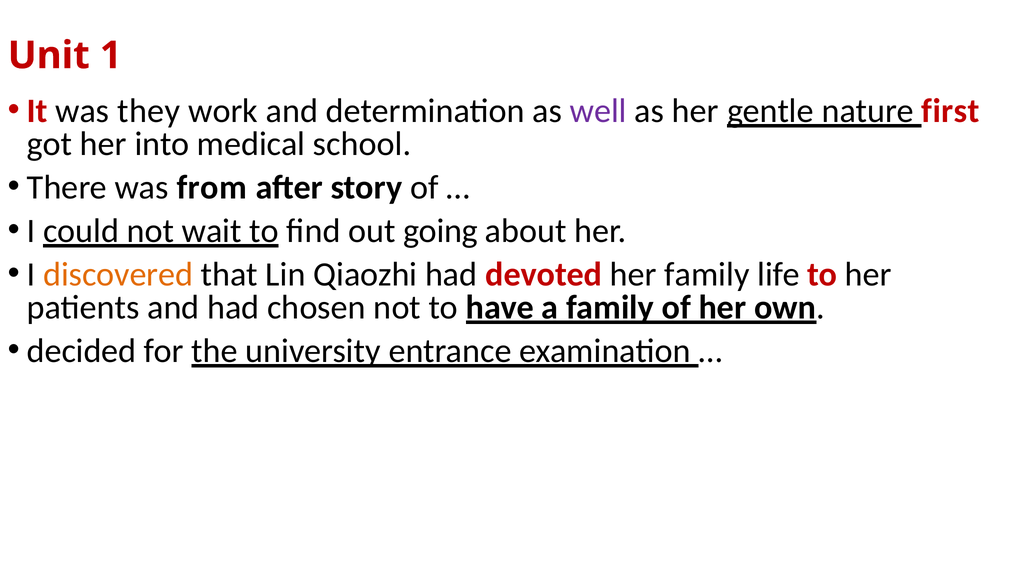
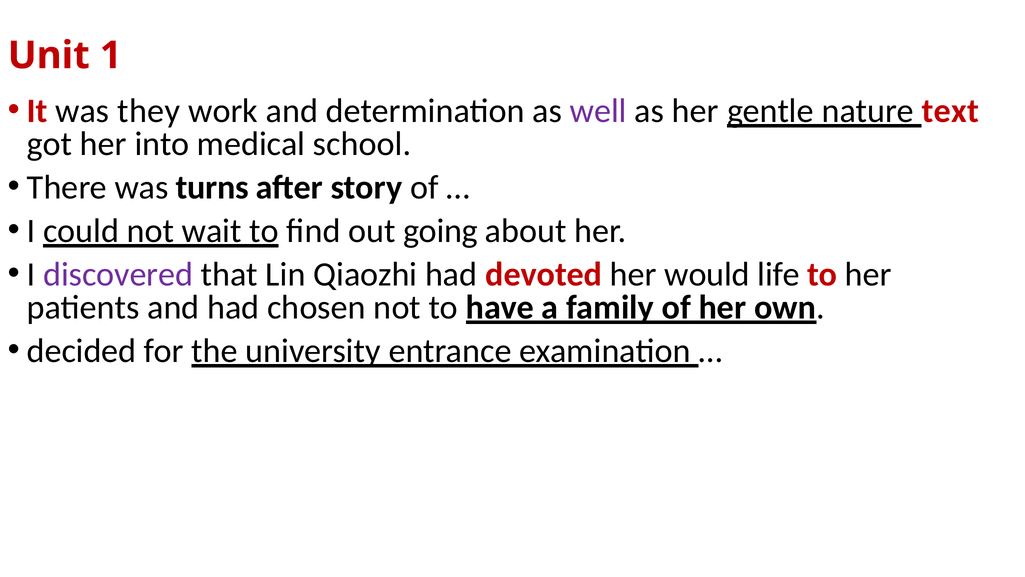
first: first -> text (950, 111)
from: from -> turns (212, 187)
discovered colour: orange -> purple (118, 274)
her family: family -> would (707, 274)
